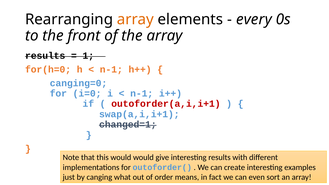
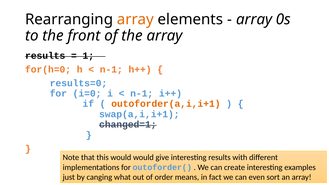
every: every -> array (254, 19)
canging=0: canging=0 -> results=0 (79, 83)
outoforder(a,i,i+1 colour: red -> orange (166, 104)
